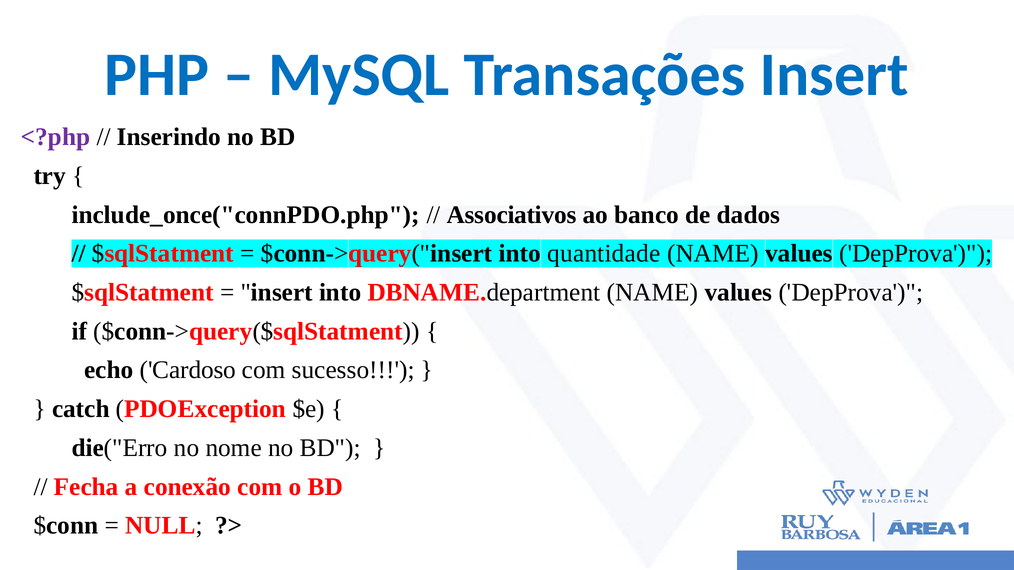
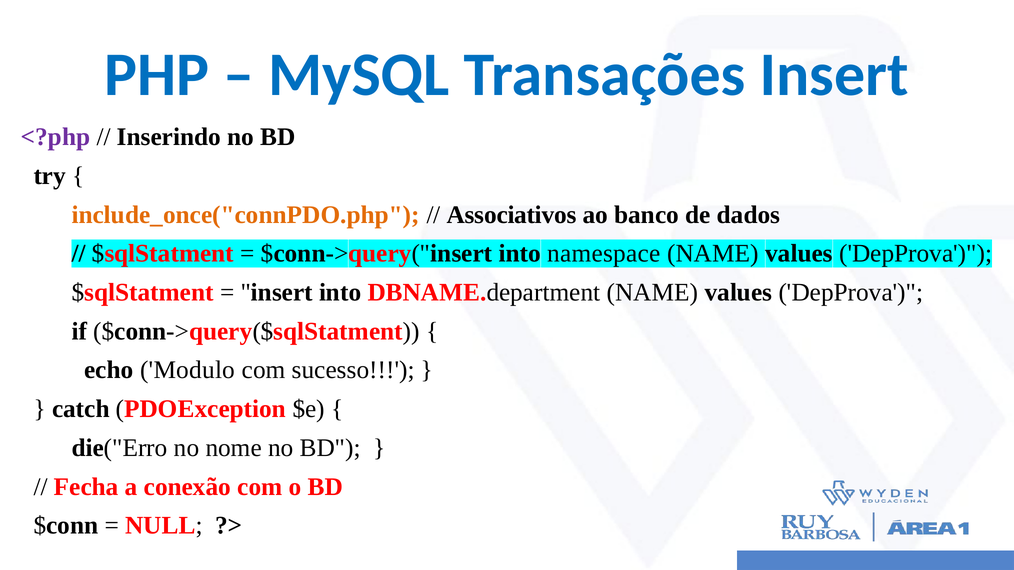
include_once("connPDO.php colour: black -> orange (246, 215)
quantidade: quantidade -> namespace (604, 254)
Cardoso: Cardoso -> Modulo (188, 370)
